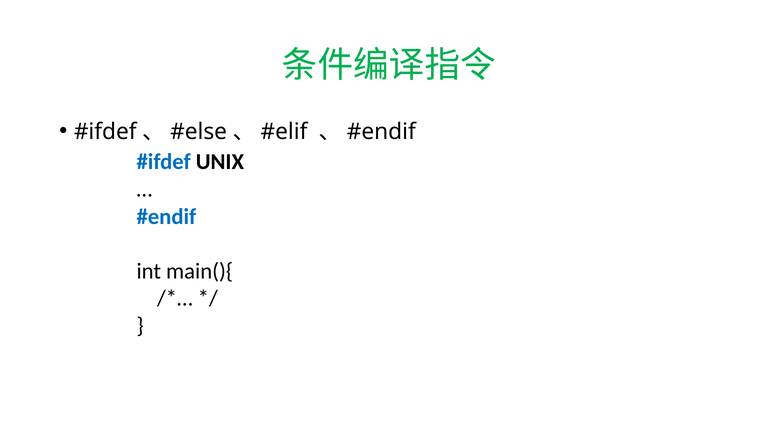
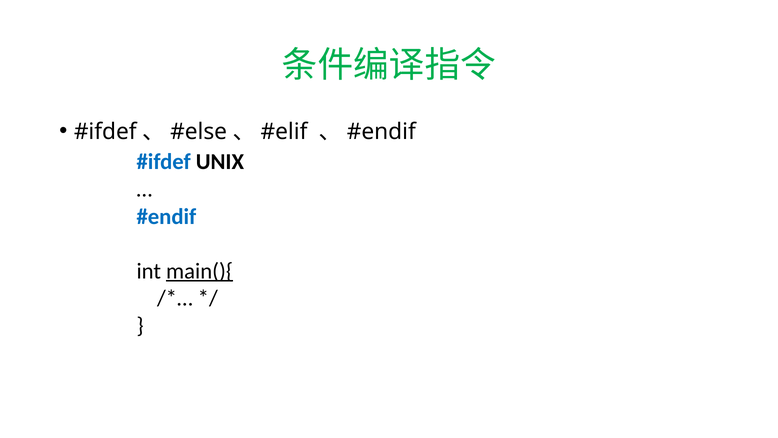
main(){ underline: none -> present (200, 271)
